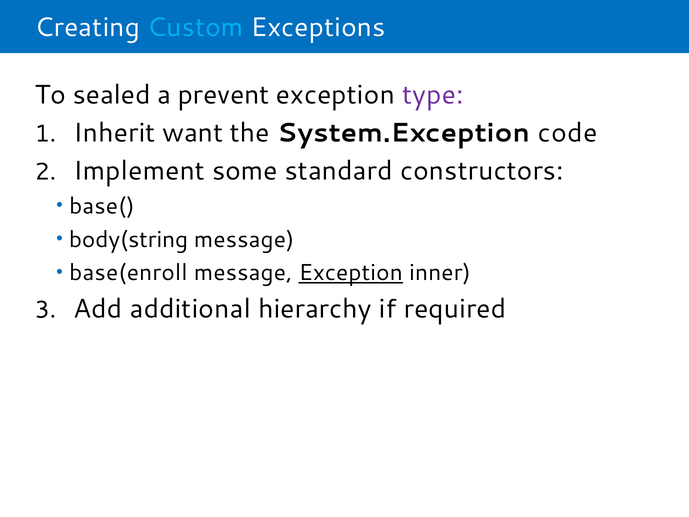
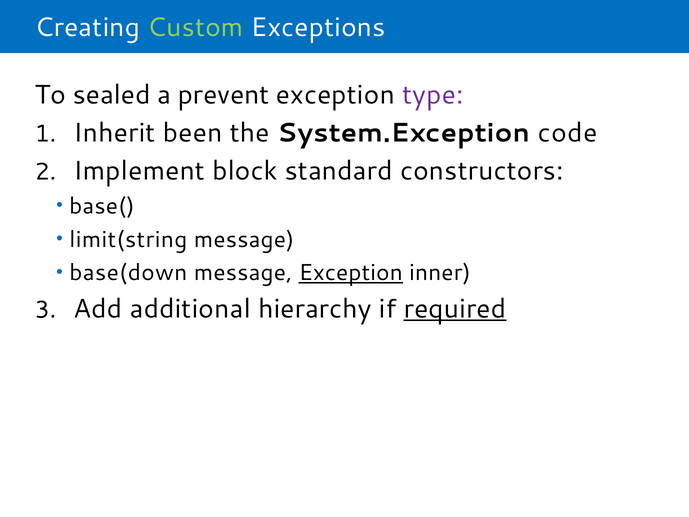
Custom colour: light blue -> light green (196, 27)
want: want -> been (193, 133)
some: some -> block (245, 171)
body(string: body(string -> limit(string (128, 239)
base(enroll: base(enroll -> base(down (128, 273)
required underline: none -> present (455, 309)
